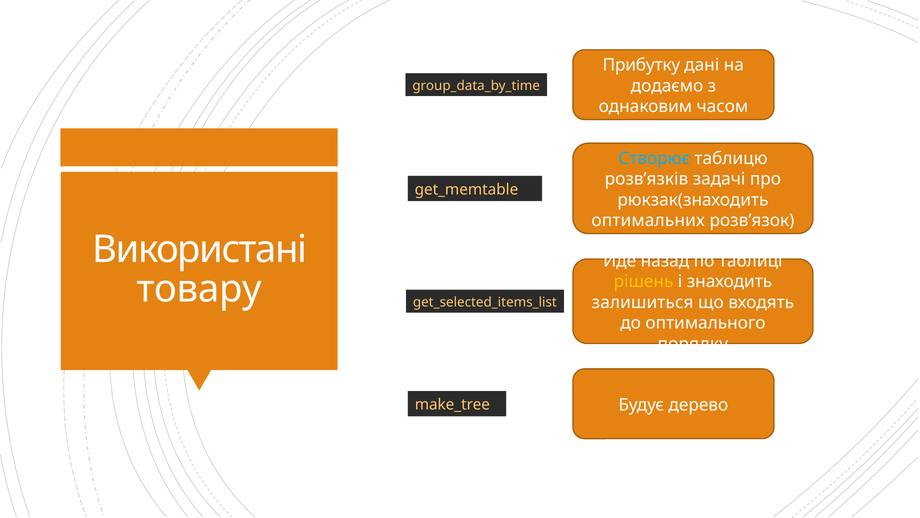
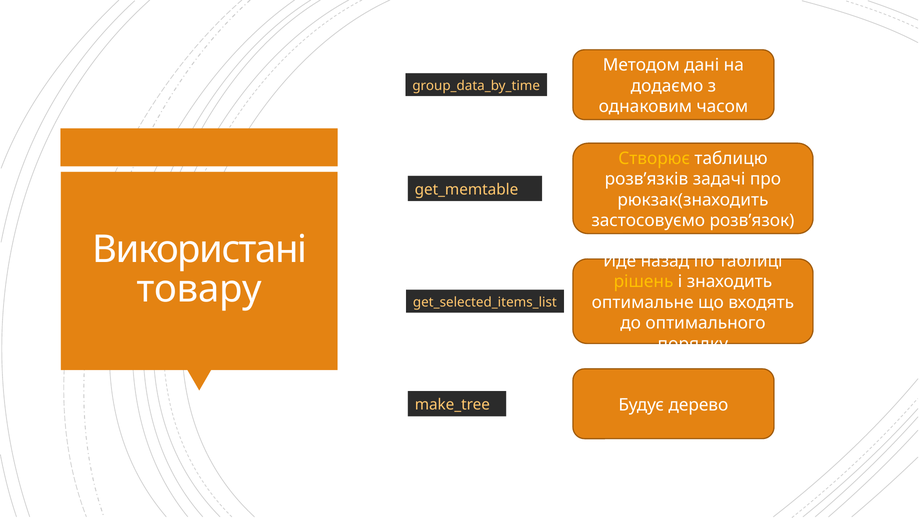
Прибутку: Прибутку -> Методом (641, 65)
Створює colour: light blue -> yellow (654, 158)
оптимальних: оптимальних -> застосовуємо (648, 220)
залишиться: залишиться -> оптимальне (643, 302)
